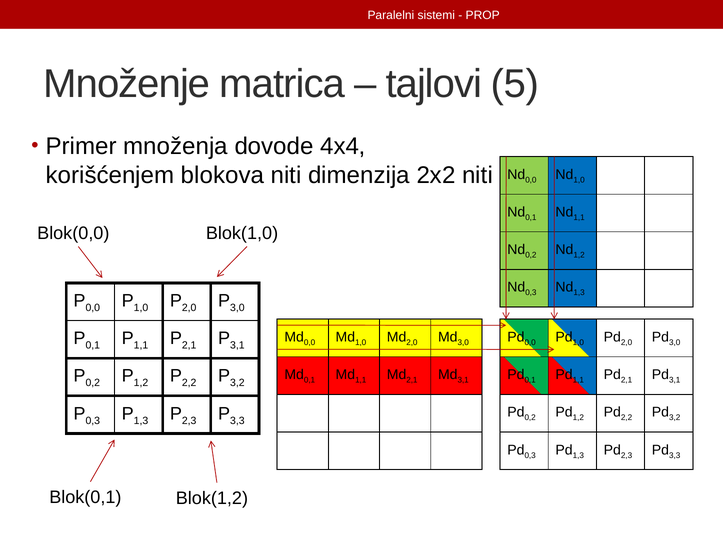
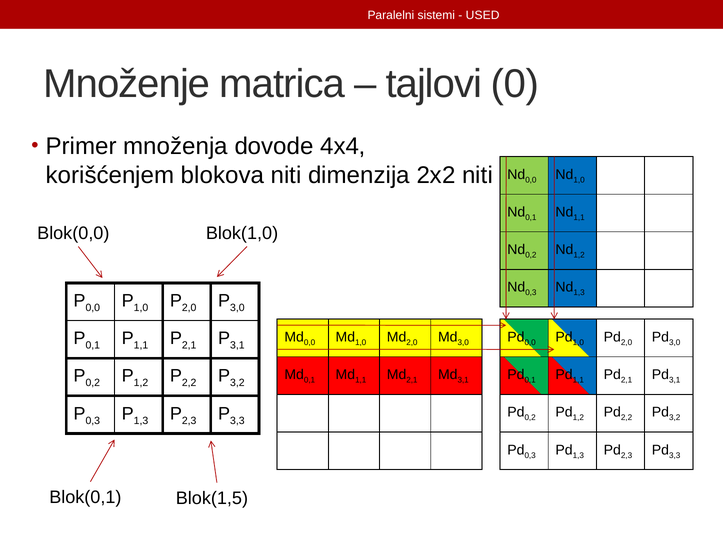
PROP: PROP -> USED (483, 15)
5: 5 -> 0 (515, 84)
Blok(1,2: Blok(1,2 -> Blok(1,5 (212, 499)
